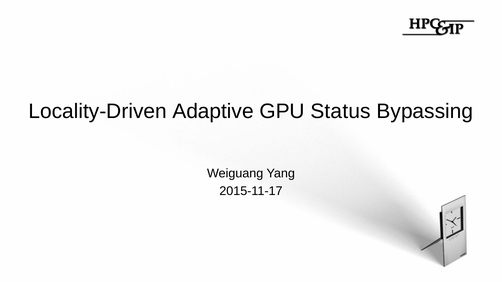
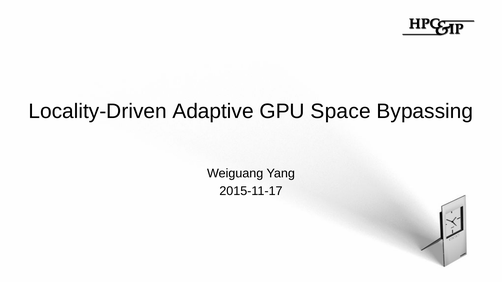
Status: Status -> Space (341, 112)
